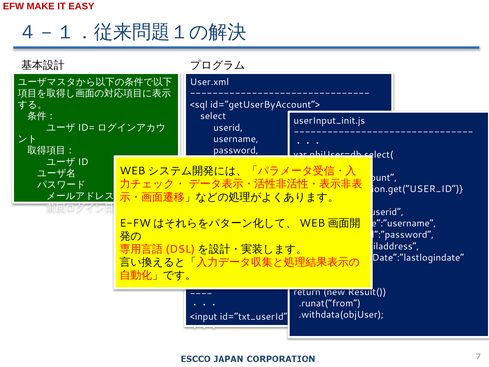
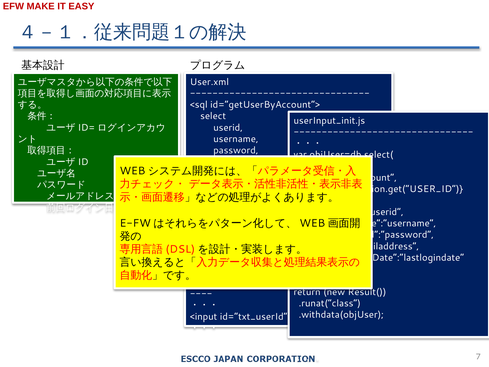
.runat(“from: .runat(“from -> .runat(“class (330, 303)
